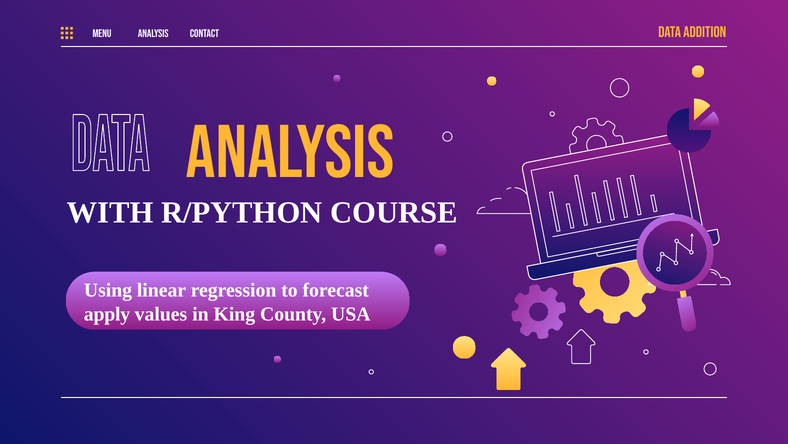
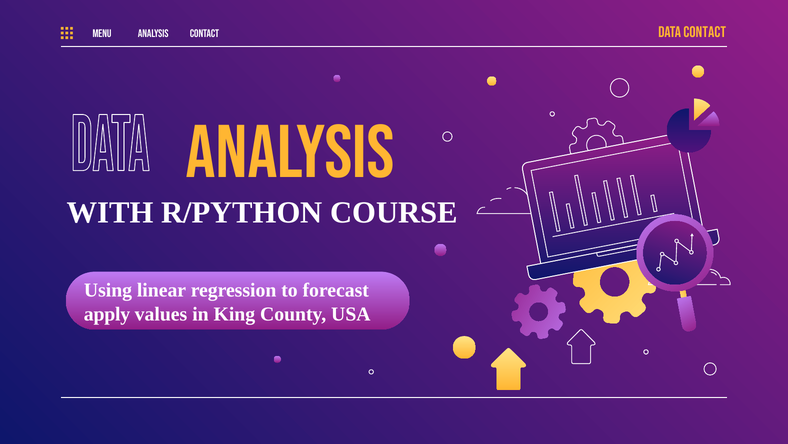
Data ADDITION: ADDITION -> CONTACT (705, 32)
